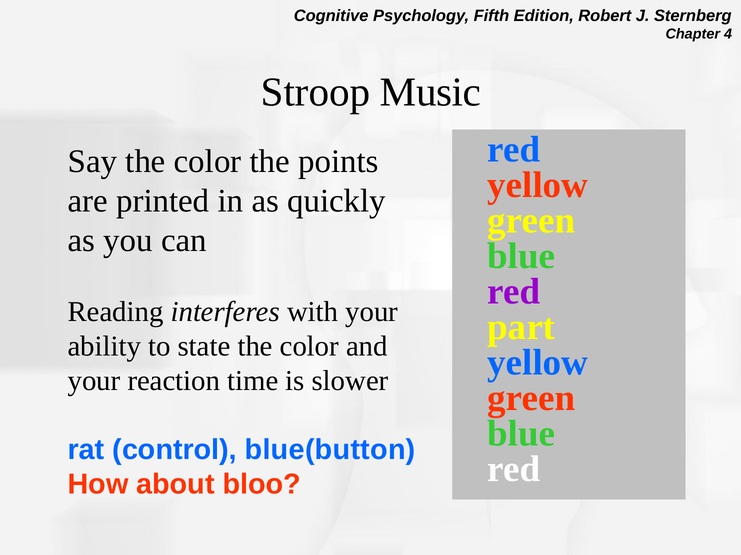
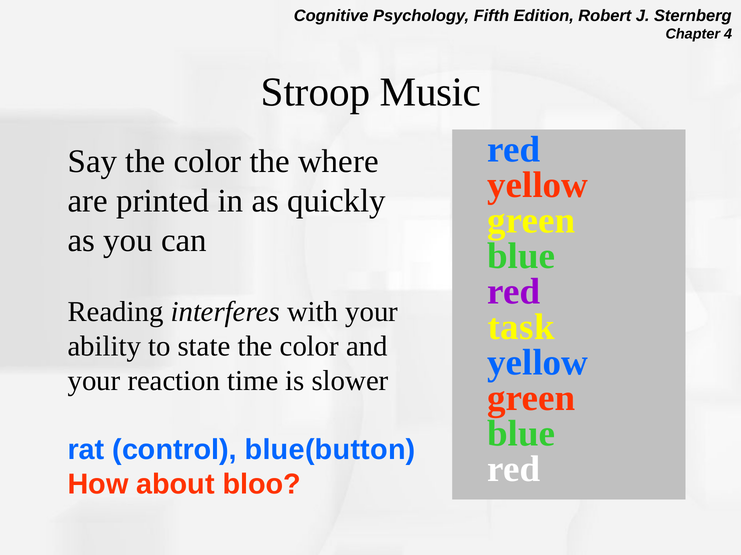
points: points -> where (338, 162)
part: part -> task (521, 327)
